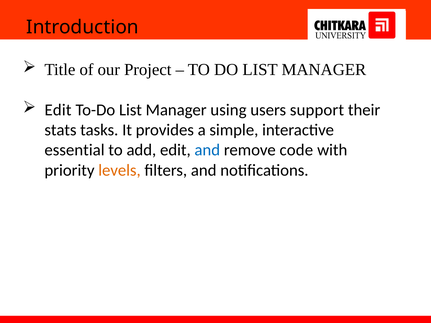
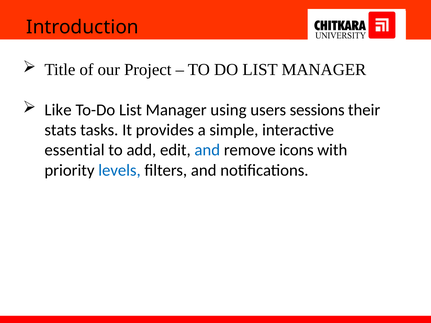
Edit: Edit -> Like (58, 110)
support: support -> sessions (317, 110)
code: code -> icons (296, 150)
levels colour: orange -> blue (119, 170)
